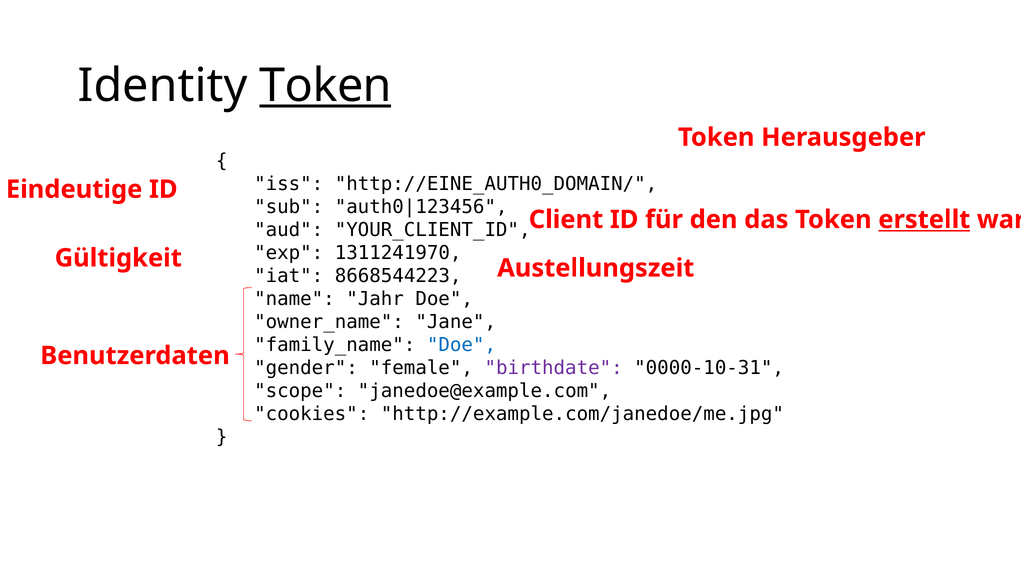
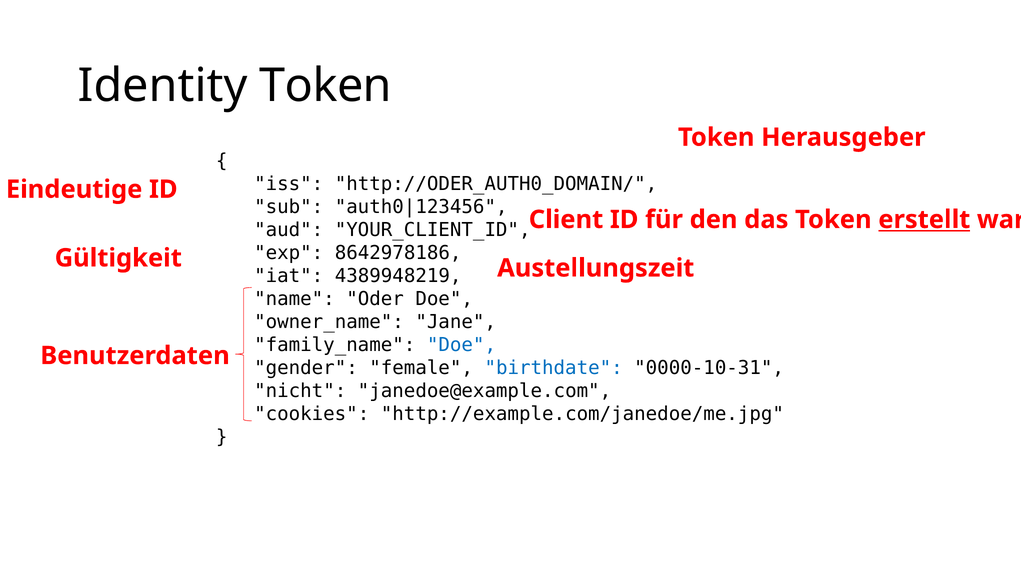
Token underline: present -> none (326, 86)
http://EINE_AUTH0_DOMAIN/: http://EINE_AUTH0_DOMAIN/ -> http://ODER_AUTH0_DOMAIN/ (496, 184)
1311241970: 1311241970 -> 8642978186 (398, 253)
8668544223: 8668544223 -> 4389948219 (398, 276)
Jahr: Jahr -> Oder (375, 299)
birthdate colour: purple -> blue (554, 367)
scope: scope -> nicht (300, 390)
